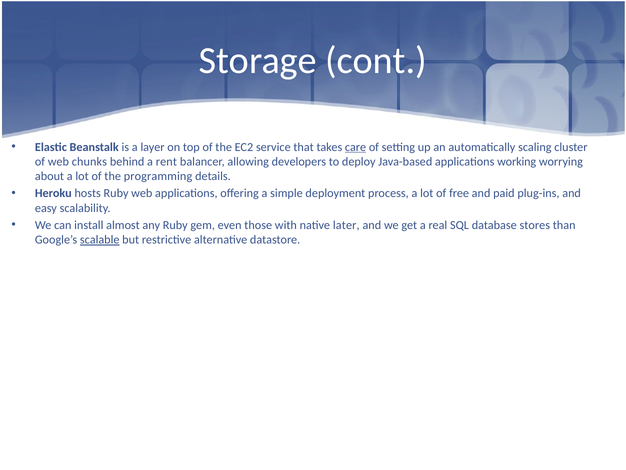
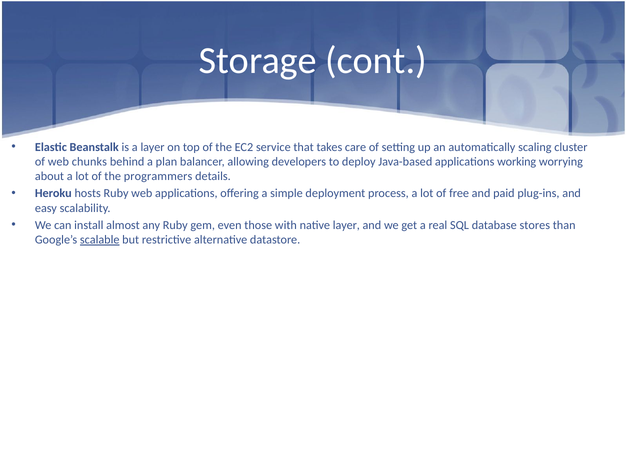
care underline: present -> none (356, 147)
rent: rent -> plan (166, 162)
programming: programming -> programmers (158, 176)
native later: later -> layer (346, 225)
